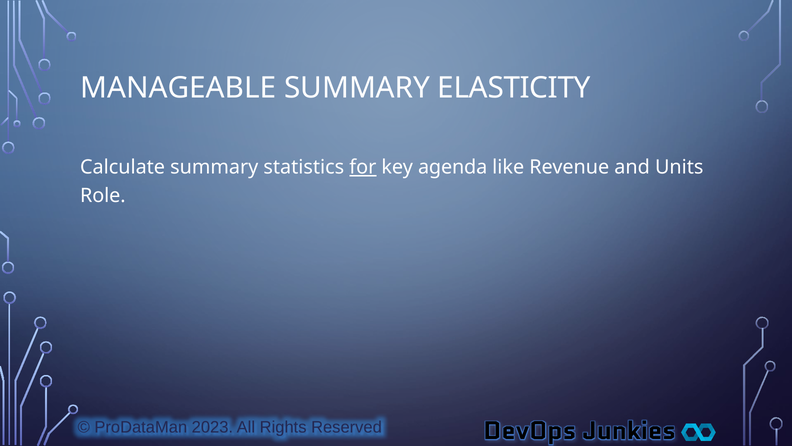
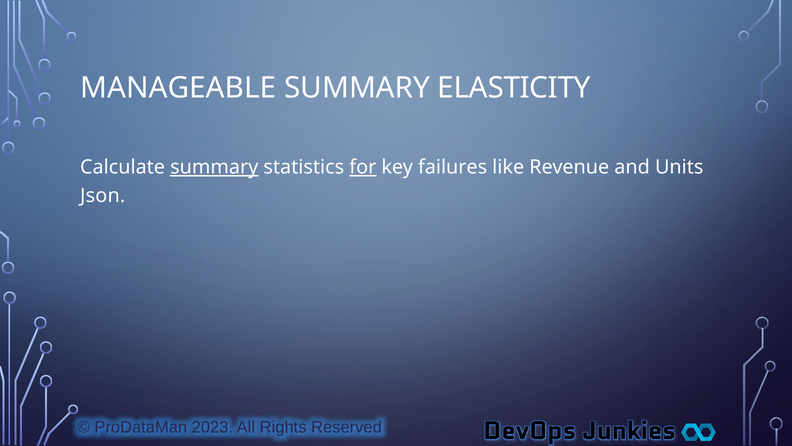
summary underline: none -> present (214, 167)
agenda: agenda -> failures (453, 167)
Role: Role -> Json (103, 196)
